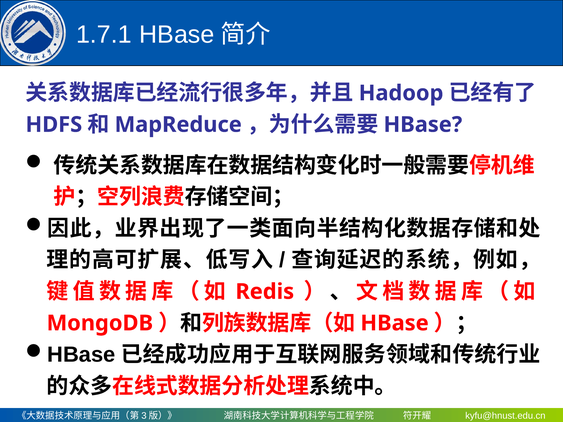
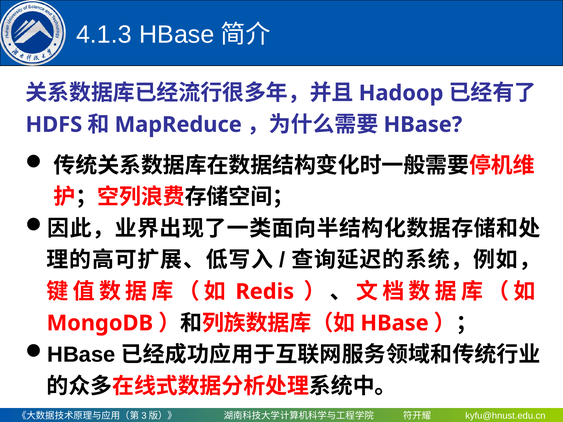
1.7.1: 1.7.1 -> 4.1.3 (104, 35)
